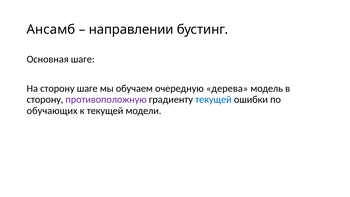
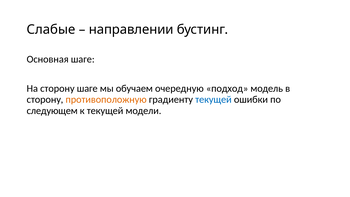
Ансамб: Ансамб -> Слабые (51, 29)
дерева: дерева -> подход (227, 89)
противоположную colour: purple -> orange (106, 100)
обучающих: обучающих -> следующем (52, 111)
